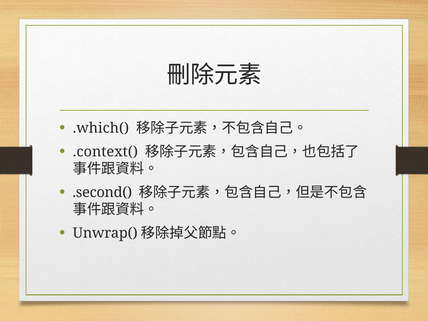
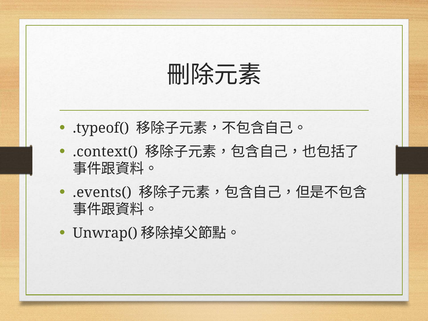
.which(: .which( -> .typeof( (101, 128)
.second(: .second( -> .events( (102, 192)
